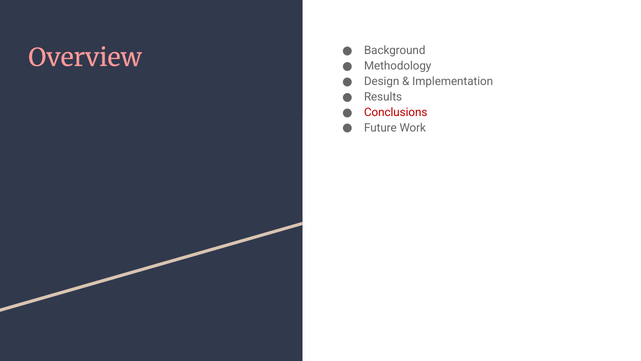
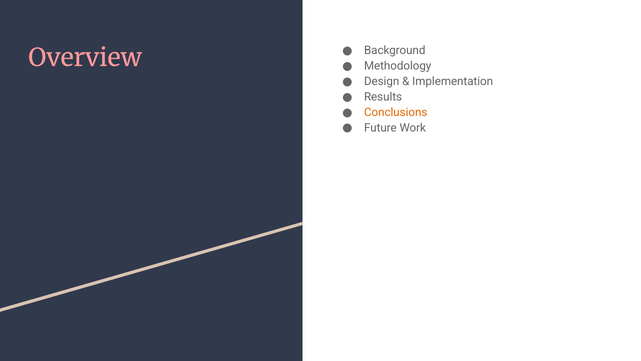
Conclusions colour: red -> orange (396, 112)
